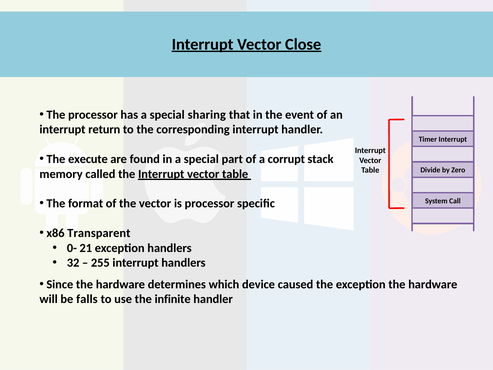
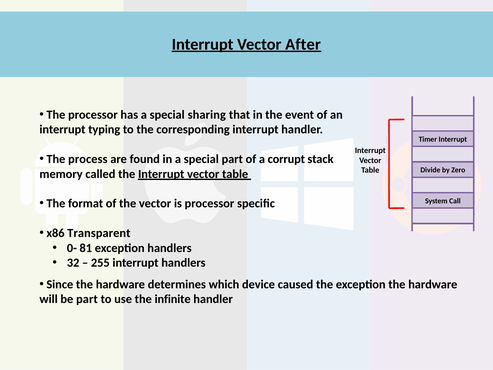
Close: Close -> After (303, 44)
return: return -> typing (104, 129)
execute: execute -> process (88, 159)
21: 21 -> 81 (86, 248)
be falls: falls -> part (87, 299)
